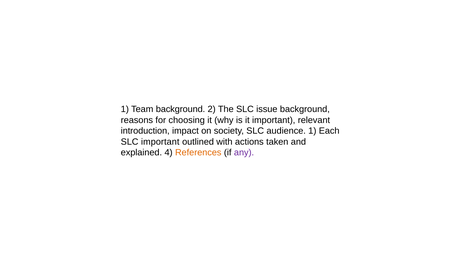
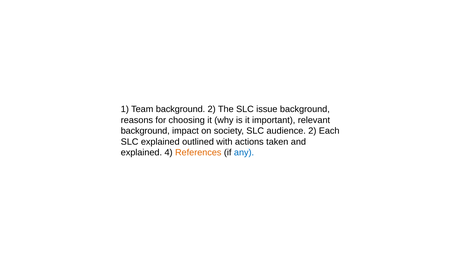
introduction: introduction -> background (145, 131)
audience 1: 1 -> 2 (312, 131)
SLC important: important -> explained (160, 142)
any colour: purple -> blue (244, 153)
